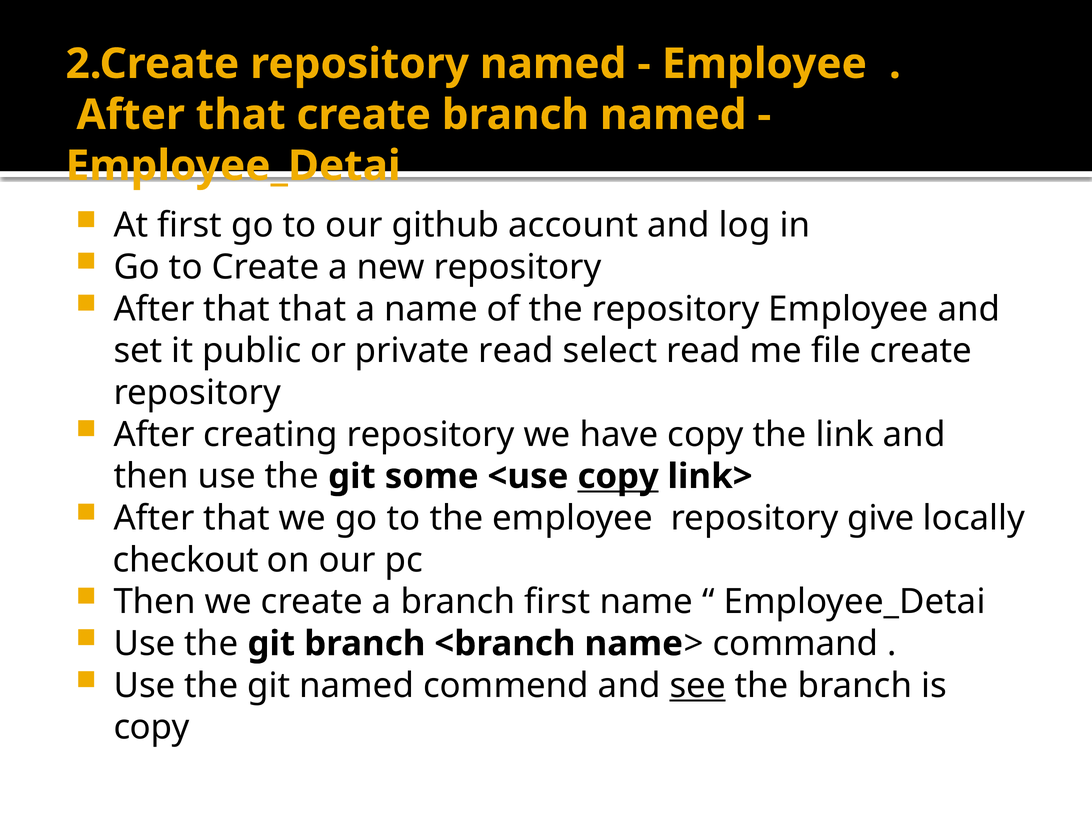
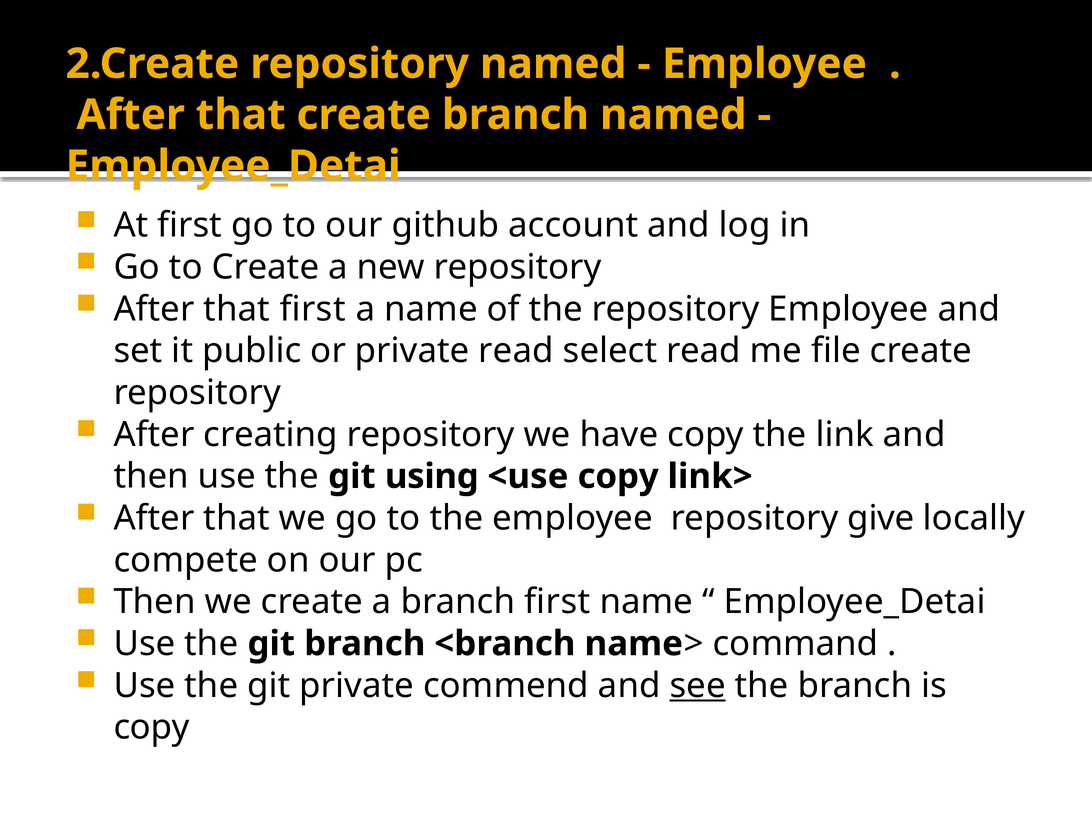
that that: that -> first (313, 309)
some: some -> using (432, 476)
copy underline: present -> none (618, 476)
checkout: checkout -> compete (186, 560)
git named: named -> private (357, 686)
